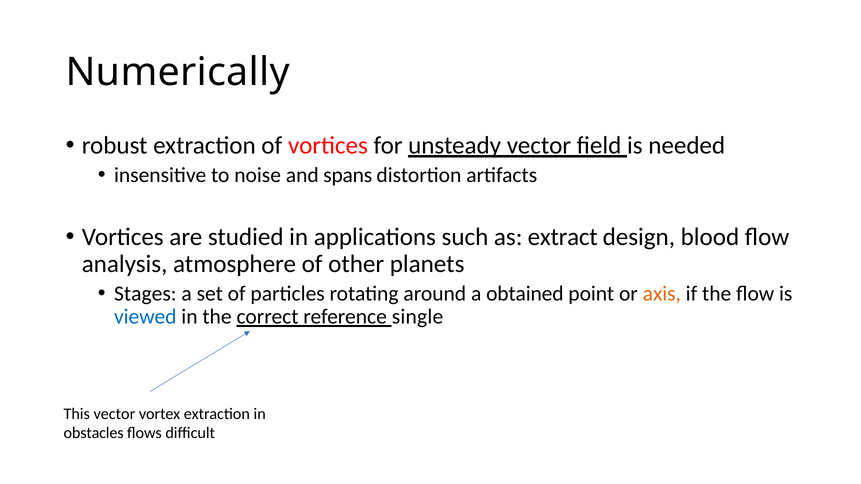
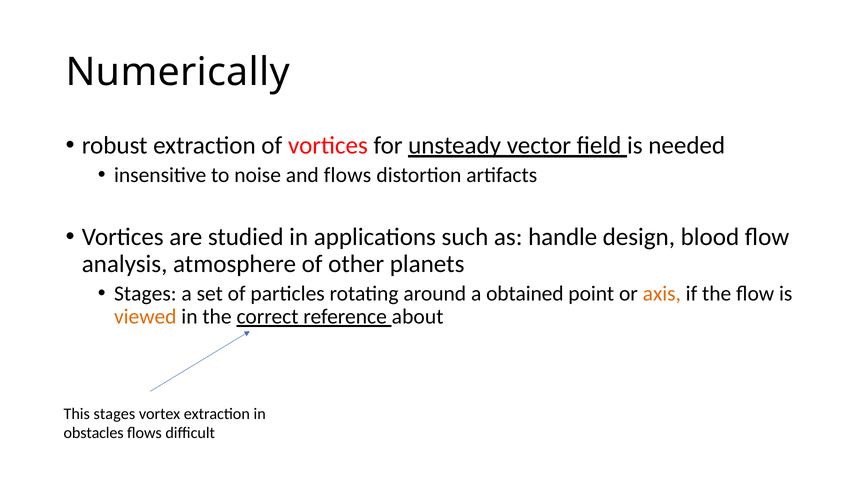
and spans: spans -> flows (348, 175)
extract: extract -> handle (563, 237)
viewed colour: blue -> orange (145, 317)
single: single -> about (418, 317)
This vector: vector -> stages (114, 414)
